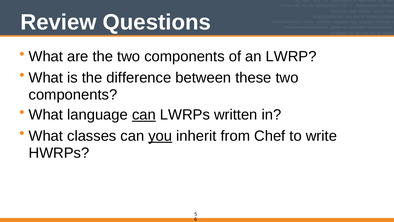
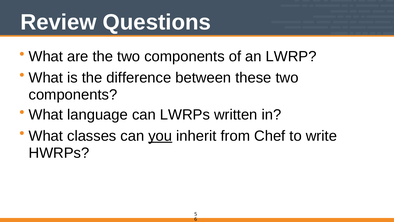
can underline: present -> none (144, 115)
